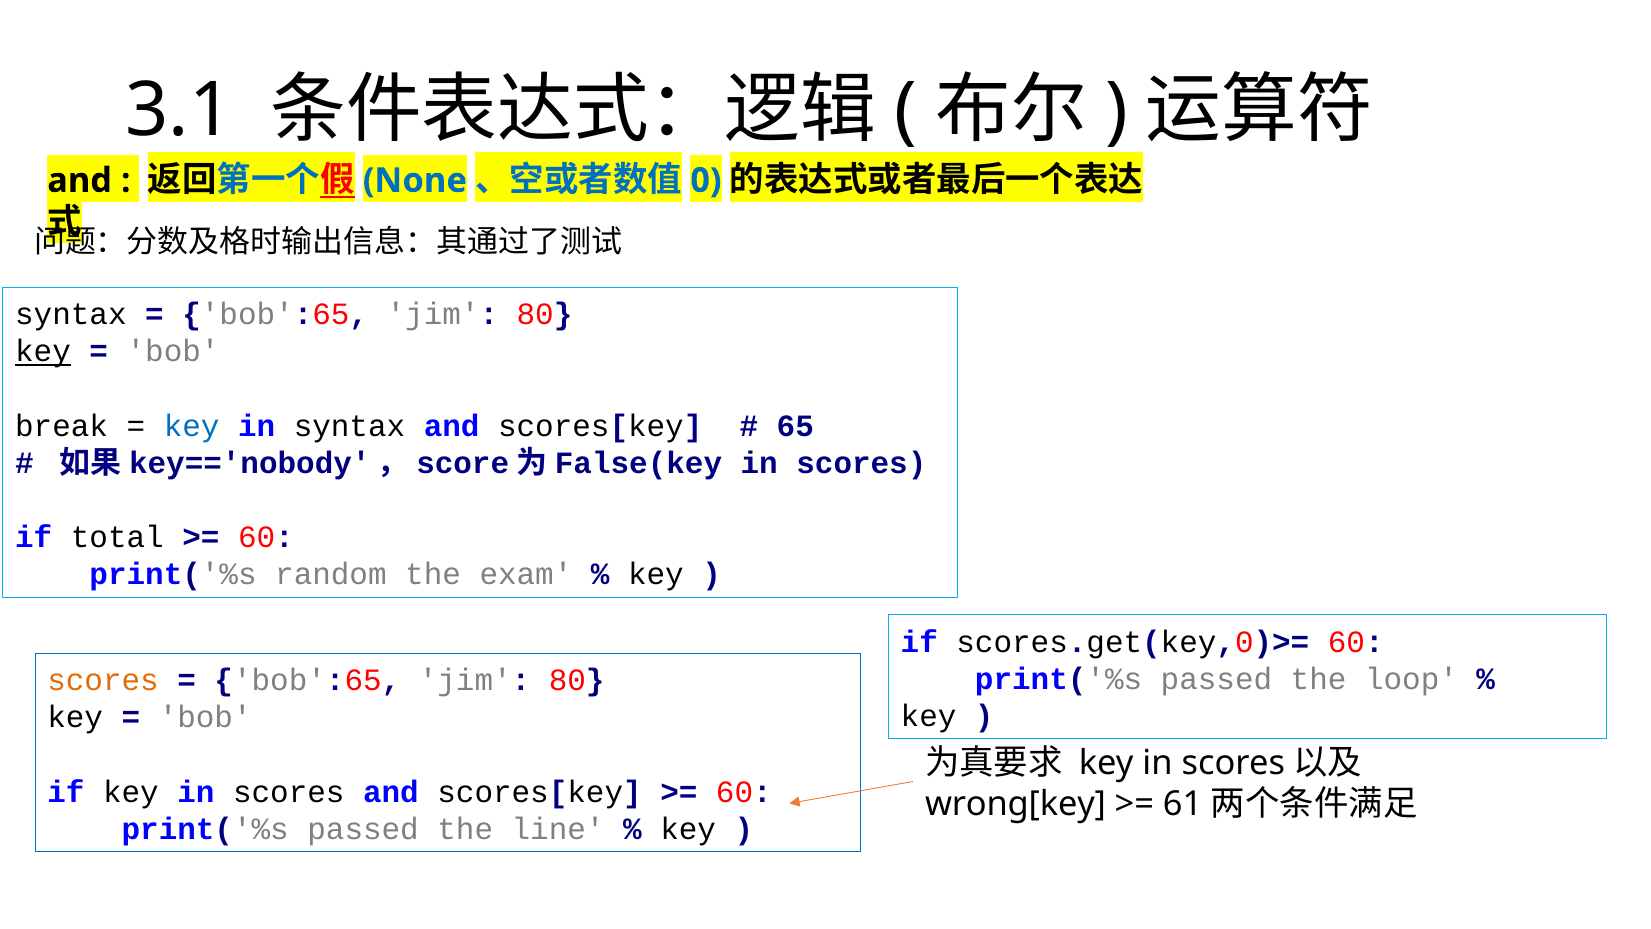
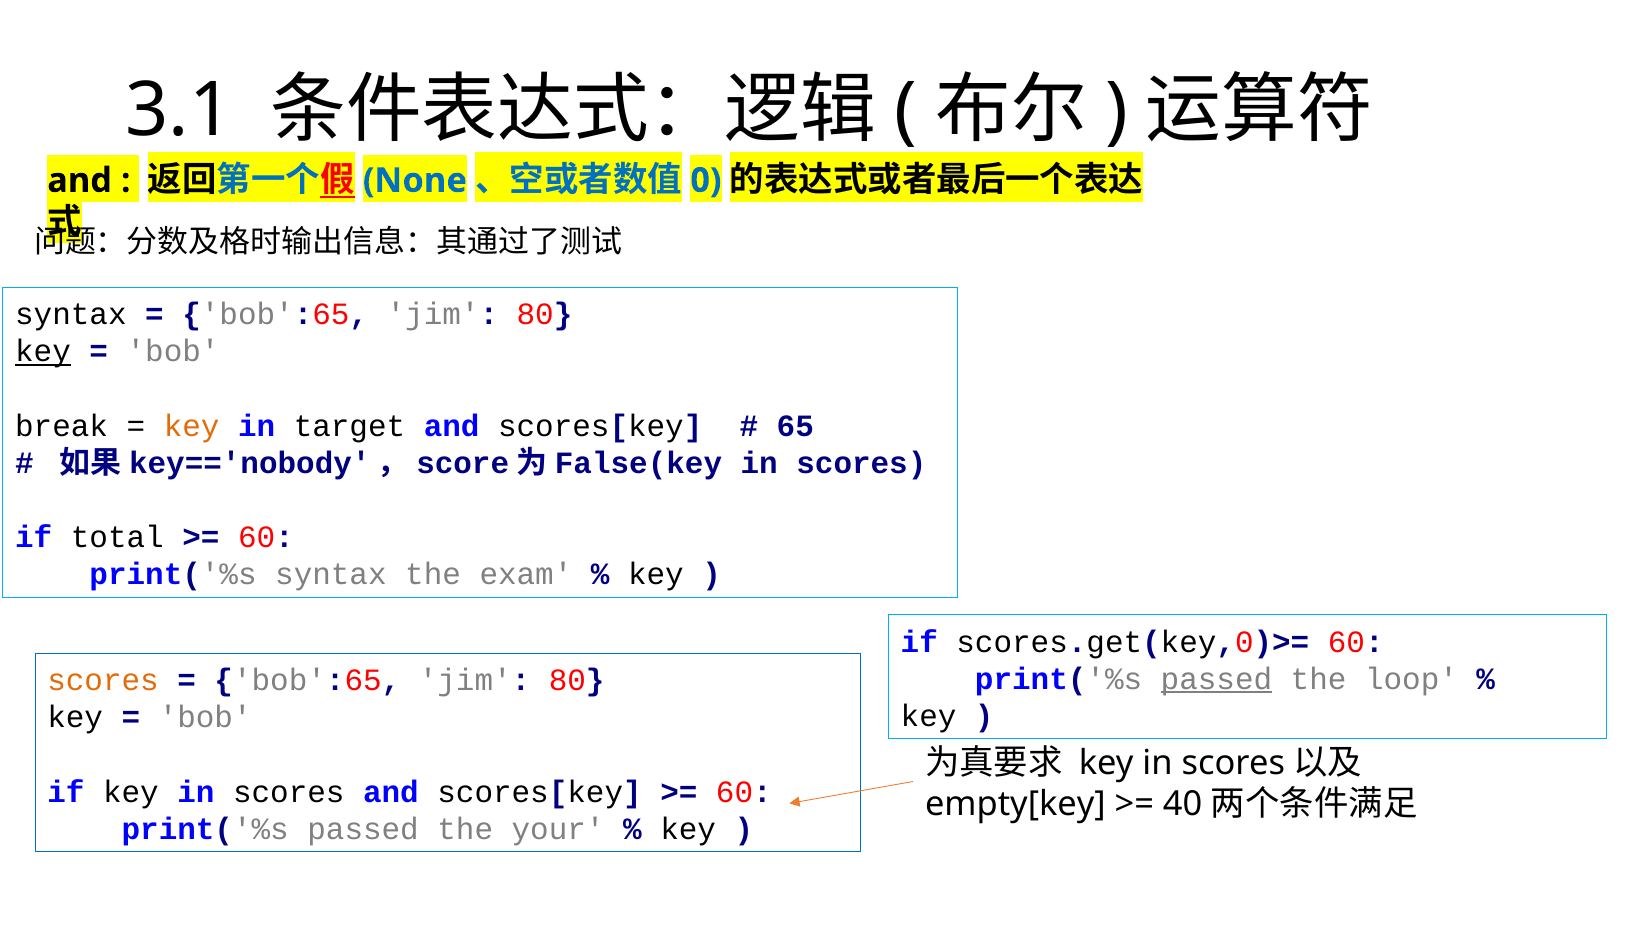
key colour: blue -> orange (192, 426)
in syntax: syntax -> target (349, 426)
print('%s random: random -> syntax (331, 574)
passed underline: none -> present (1216, 679)
wrong[key: wrong[key -> empty[key (1015, 804)
61: 61 -> 40 (1183, 804)
line: line -> your (558, 829)
